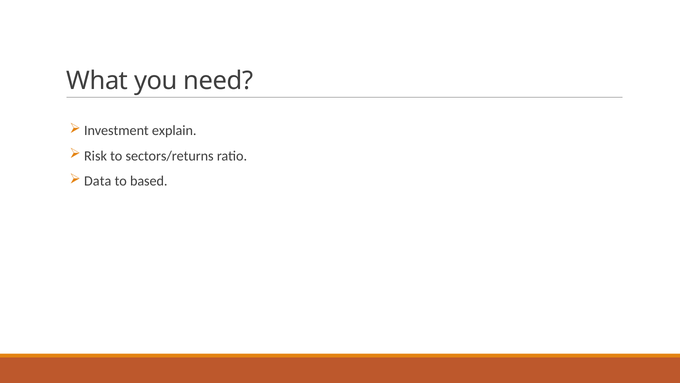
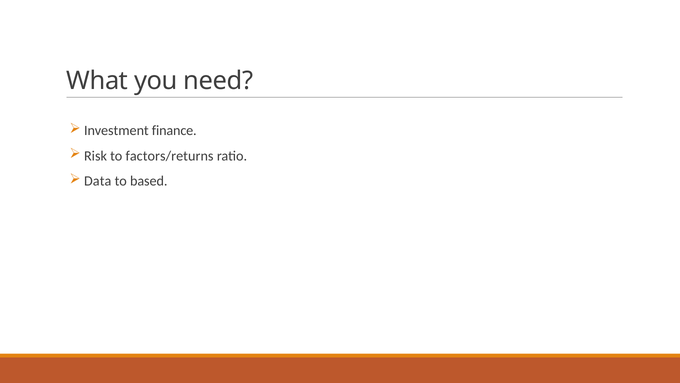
explain: explain -> finance (174, 130)
sectors/returns: sectors/returns -> factors/returns (170, 156)
